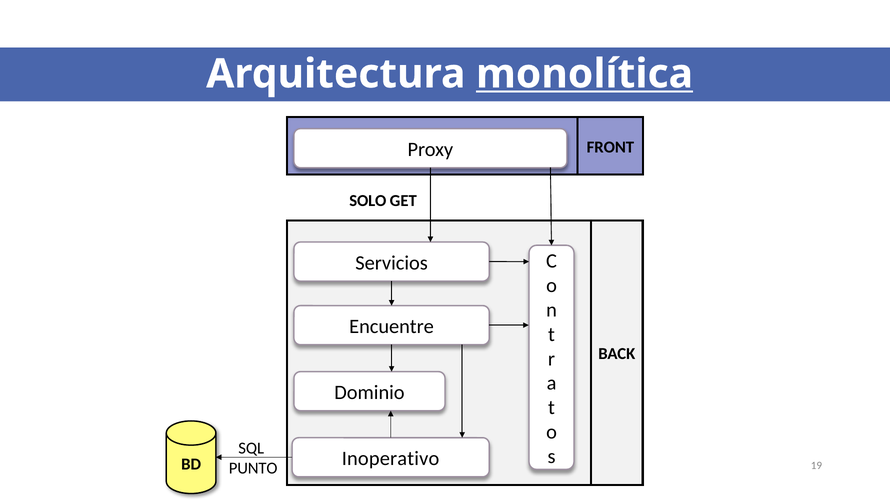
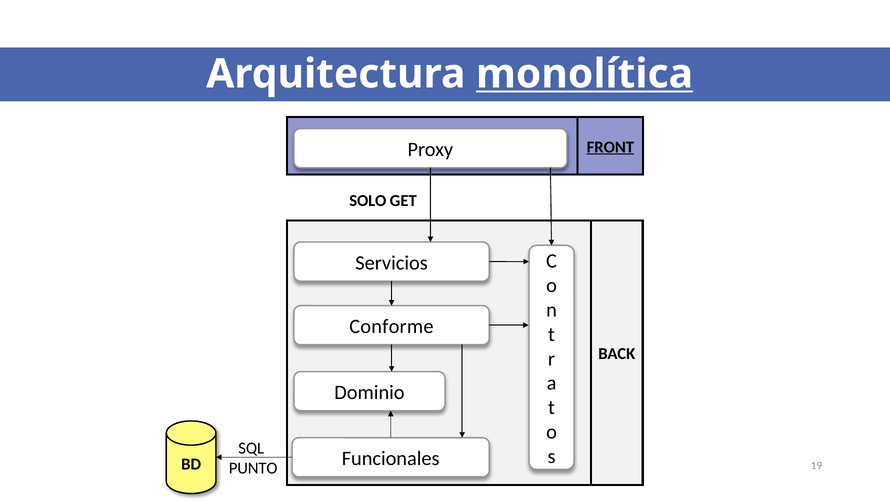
FRONT underline: none -> present (610, 147)
Encuentre: Encuentre -> Conforme (391, 326)
Inoperativo: Inoperativo -> Funcionales (391, 458)
